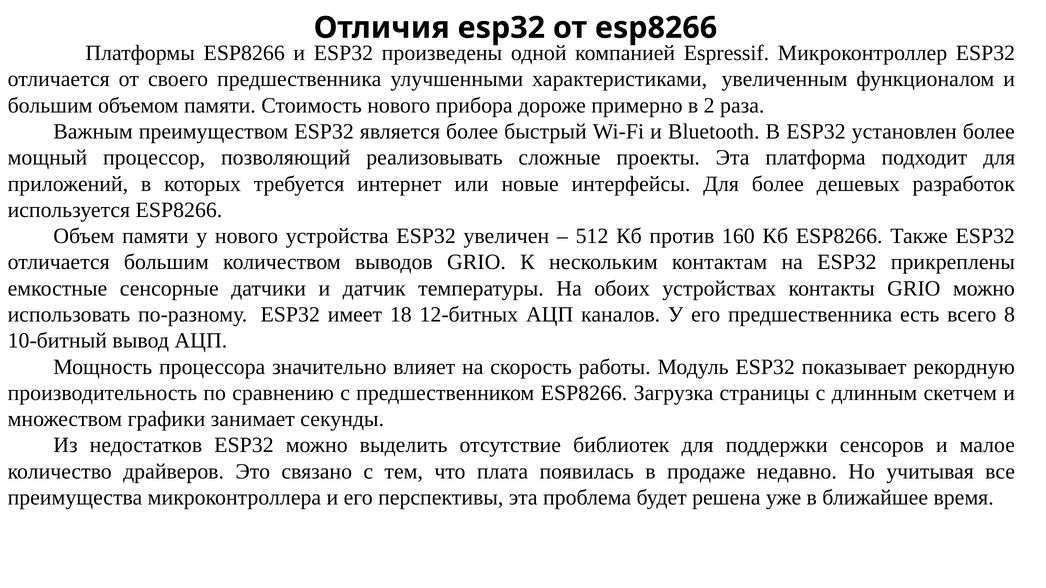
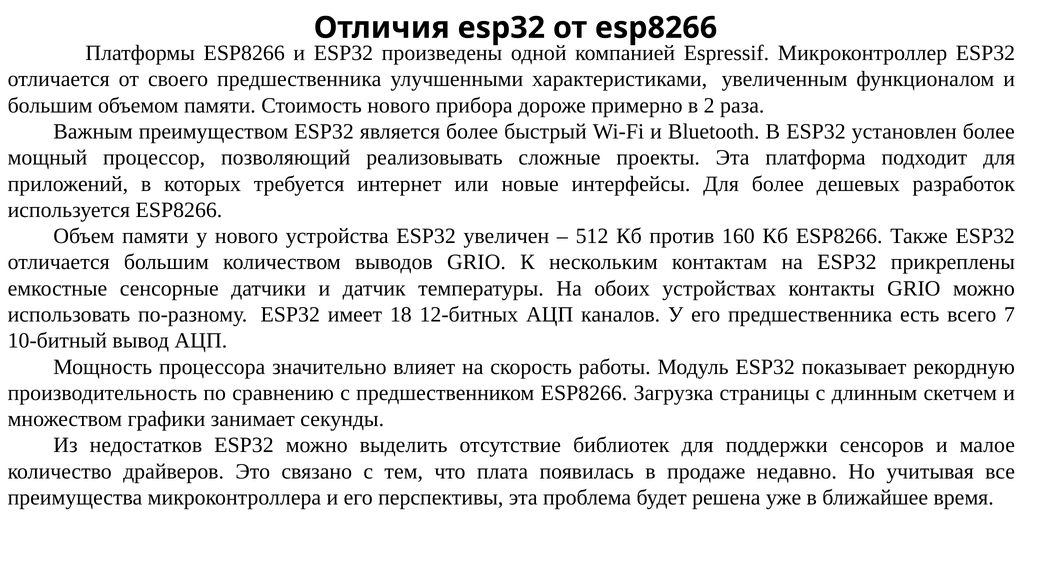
8: 8 -> 7 (1010, 315)
